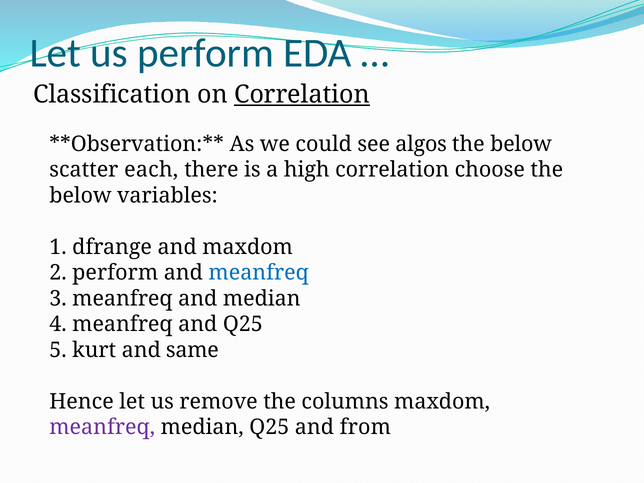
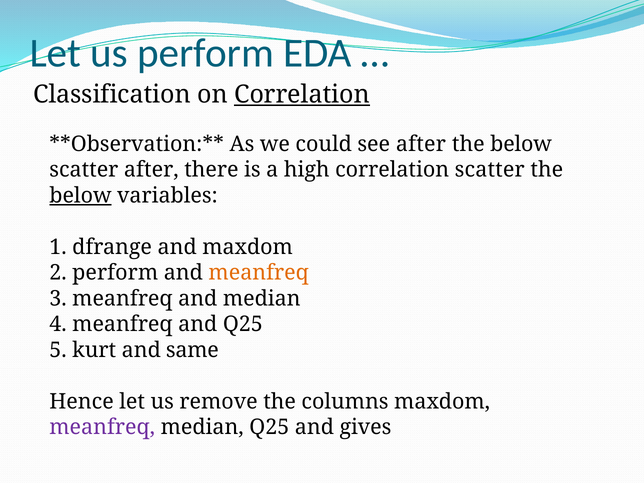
see algos: algos -> after (421, 144)
scatter each: each -> after (151, 170)
correlation choose: choose -> scatter (490, 170)
below underline: none -> present (80, 195)
meanfreq colour: blue -> orange (259, 273)
from: from -> gives (365, 427)
